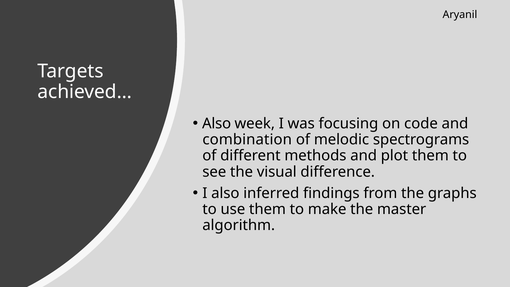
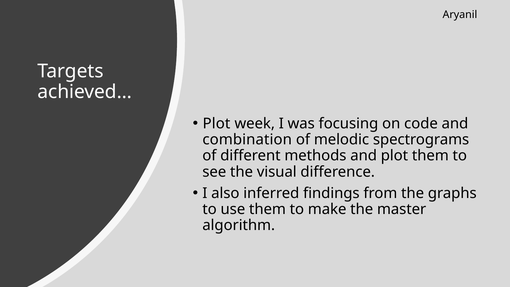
Also: Also -> Plot (216, 124)
